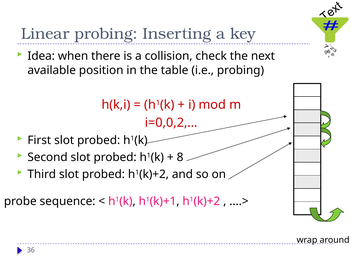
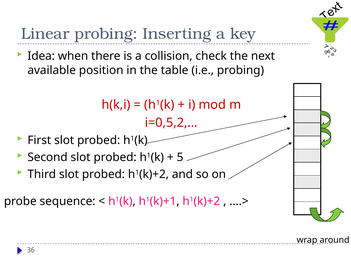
i=0,0,2: i=0,0,2 -> i=0,5,2 (171, 123)
8: 8 -> 5 (180, 157)
